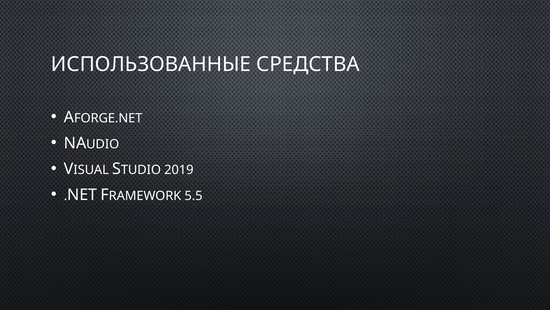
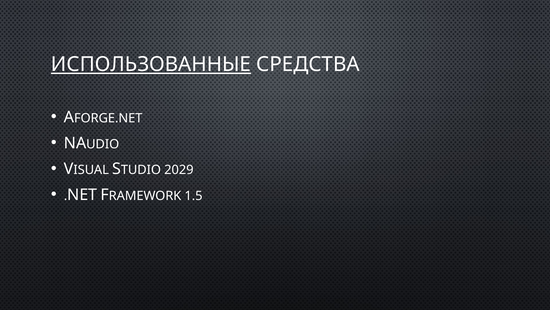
ИСПОЛЬЗОВАННЫЕ underline: none -> present (151, 64)
2019: 2019 -> 2029 (179, 170)
5.5: 5.5 -> 1.5 (193, 196)
